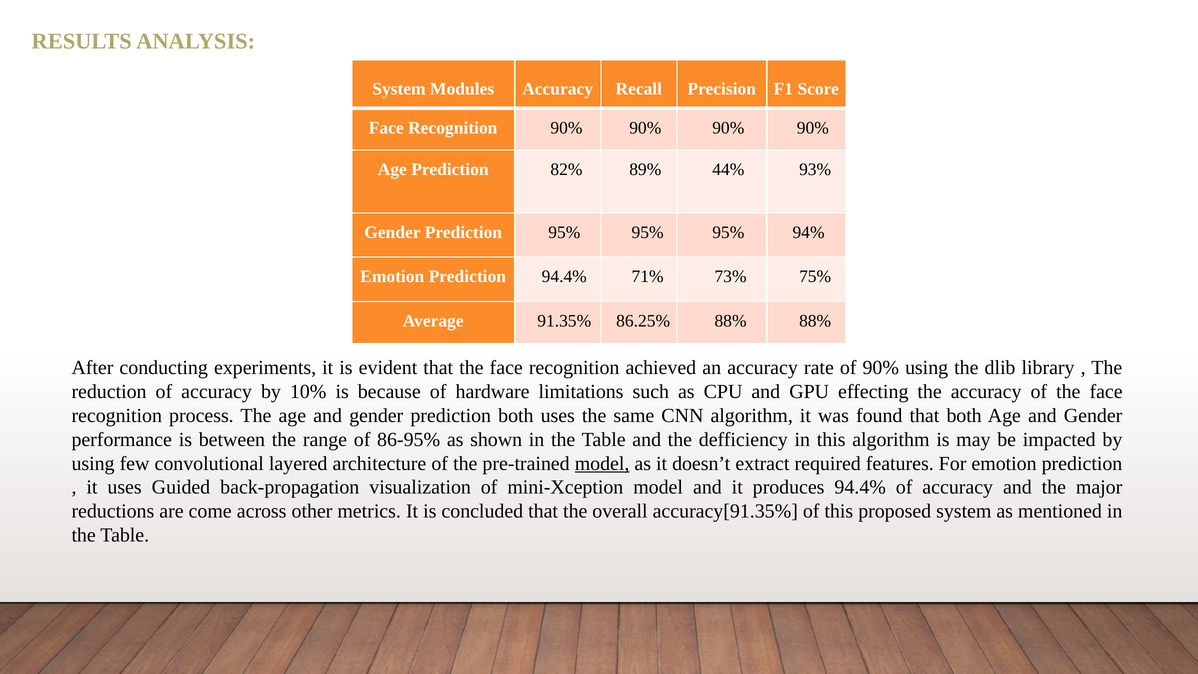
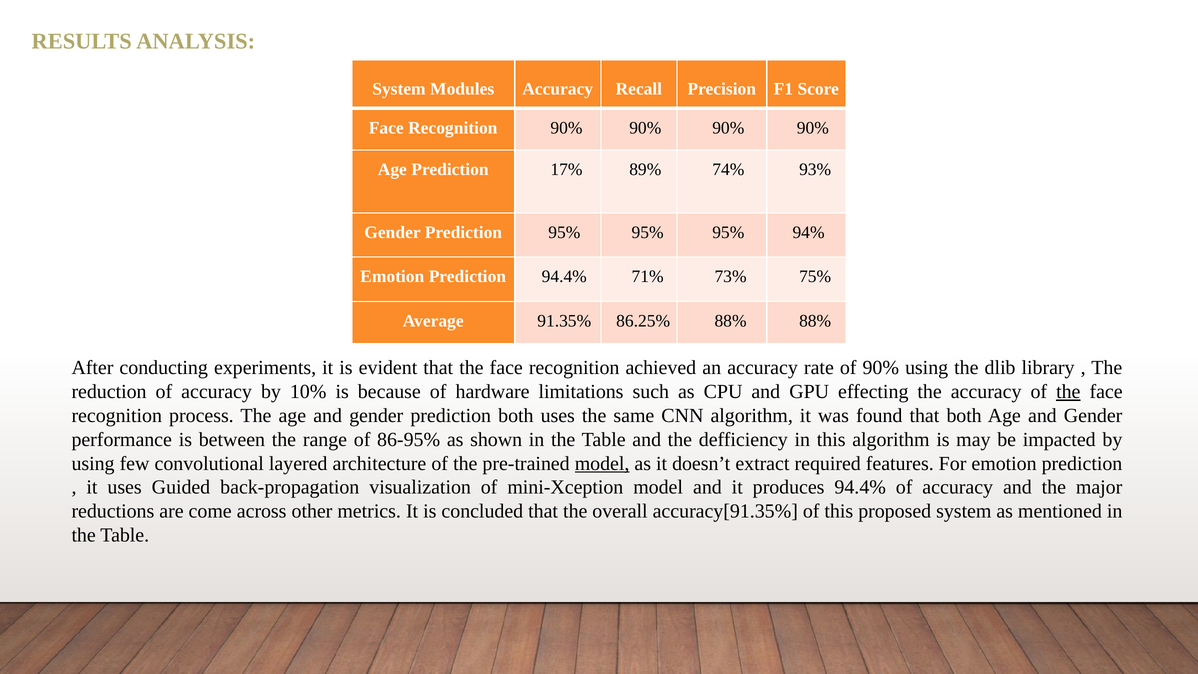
82%: 82% -> 17% (567, 170)
44%: 44% -> 74% (728, 170)
the underline: none -> present (1068, 392)
